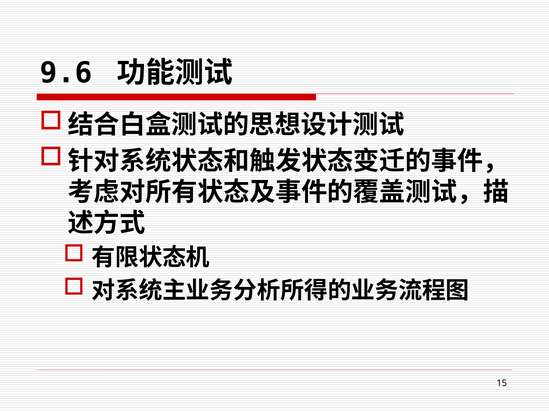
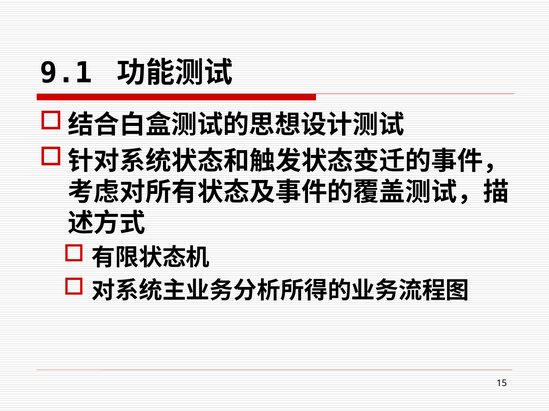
9.6: 9.6 -> 9.1 (66, 73)
